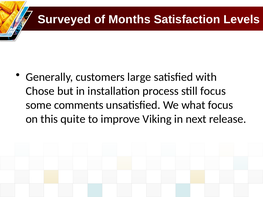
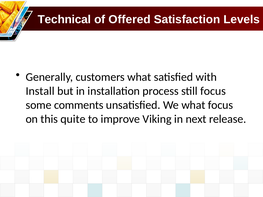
Surveyed: Surveyed -> Technical (64, 19)
Months: Months -> Offered (130, 19)
customers large: large -> what (139, 77)
Chose: Chose -> Install (40, 91)
